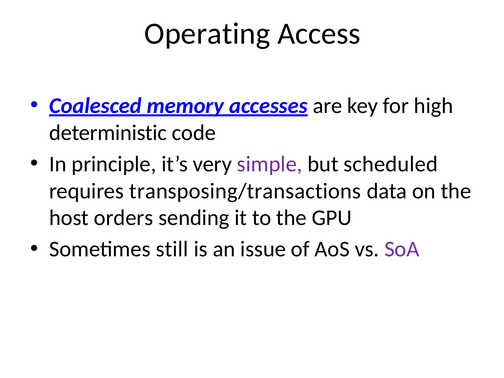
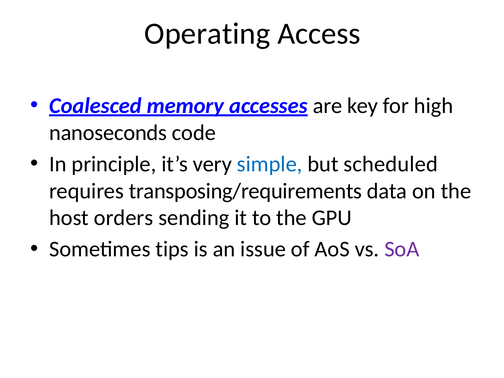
deterministic: deterministic -> nanoseconds (108, 133)
simple colour: purple -> blue (270, 164)
transposing/transactions: transposing/transactions -> transposing/requirements (245, 191)
still: still -> tips (172, 249)
